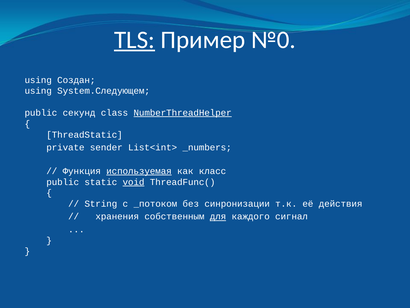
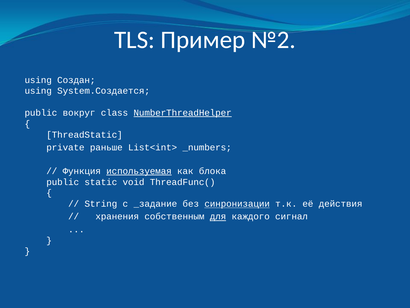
TLS underline: present -> none (134, 40)
№0: №0 -> №2 (273, 40)
System.Следующем: System.Следующем -> System.Создается (104, 91)
секунд: секунд -> вокруг (79, 113)
sender: sender -> раньше (106, 147)
класс: класс -> блока (213, 171)
void underline: present -> none (134, 182)
_потоком: _потоком -> _задание (155, 204)
синронизации underline: none -> present (237, 204)
